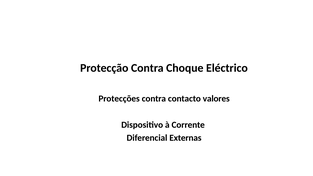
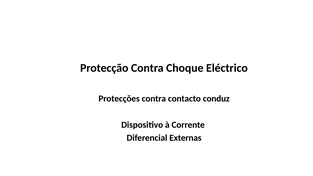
valores: valores -> conduz (216, 99)
